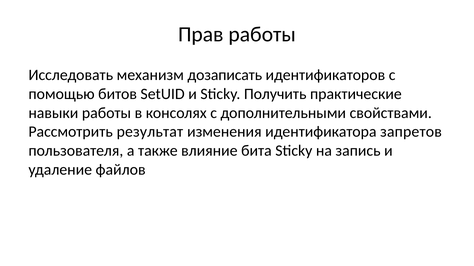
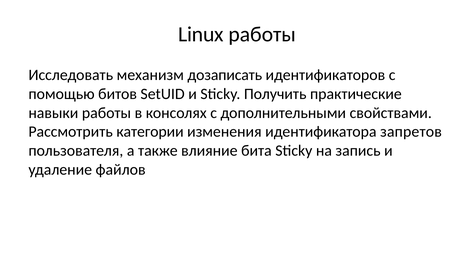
Прав: Прав -> Linux (201, 34)
результат: результат -> категории (150, 132)
